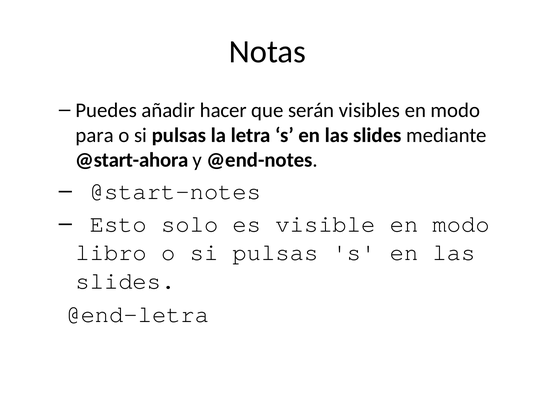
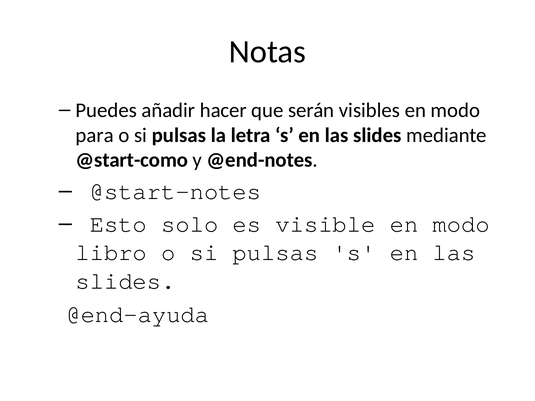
@start-ahora: @start-ahora -> @start-como (132, 160)
@end-letra: @end-letra -> @end-ayuda (138, 314)
